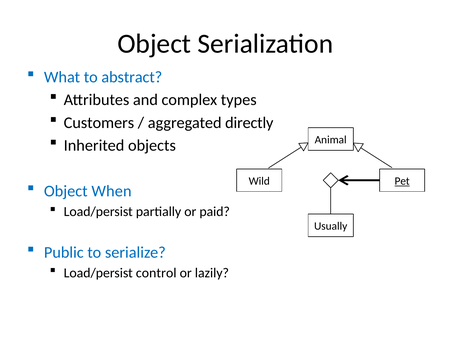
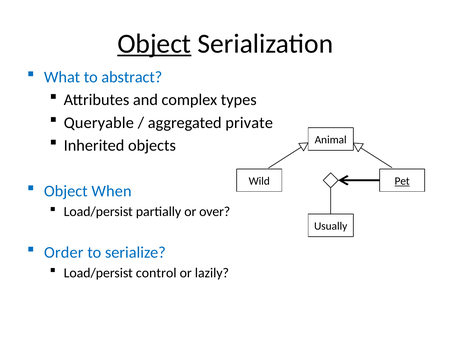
Object underline: none -> present (154, 44)
Customers: Customers -> Queryable (99, 123)
directly: directly -> private (249, 123)
paid: paid -> over (215, 212)
Public: Public -> Order (64, 253)
